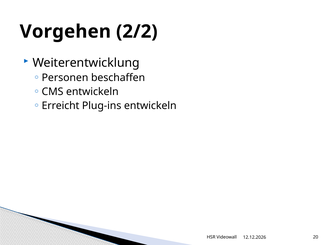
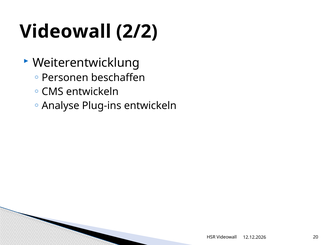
Vorgehen: Vorgehen -> Videowall (65, 31)
Erreicht: Erreicht -> Analyse (60, 106)
